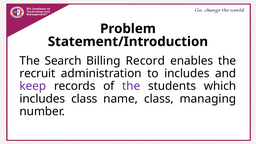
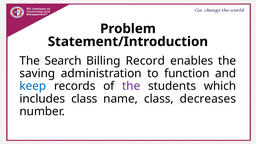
recruit: recruit -> saving (37, 73)
to includes: includes -> function (187, 73)
keep colour: purple -> blue (33, 86)
managing: managing -> decreases (208, 99)
